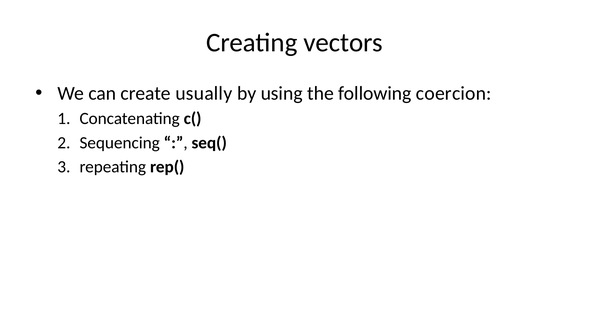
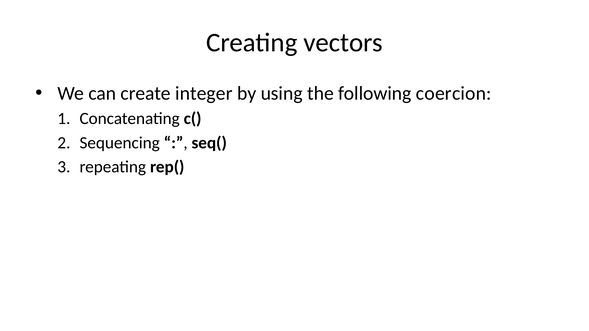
usually: usually -> integer (204, 93)
